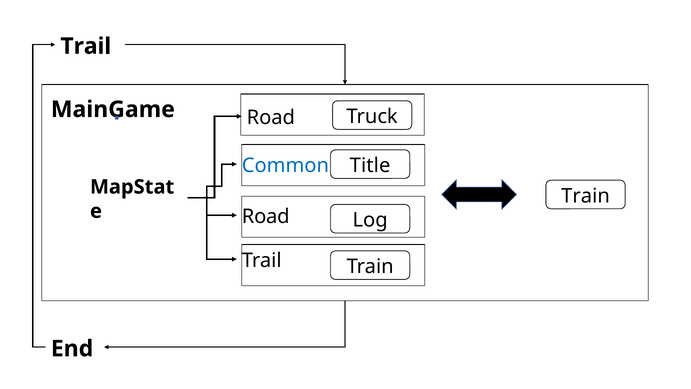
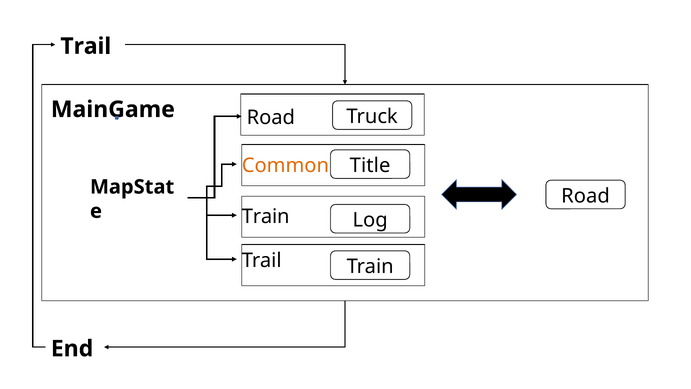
Common colour: blue -> orange (285, 165)
Train: Train -> Road (586, 196)
Road: Road -> Train (266, 216)
